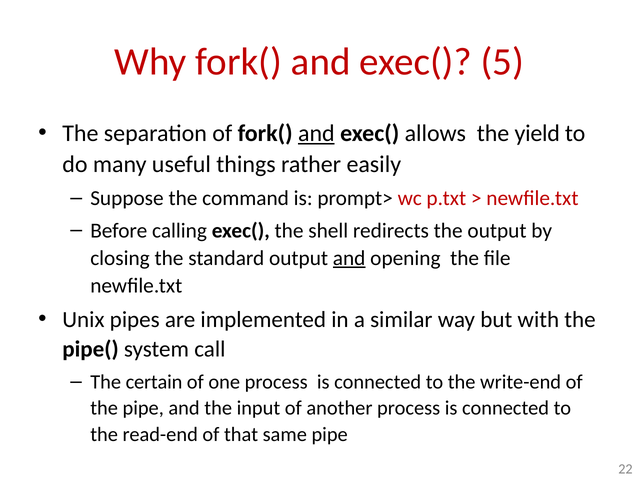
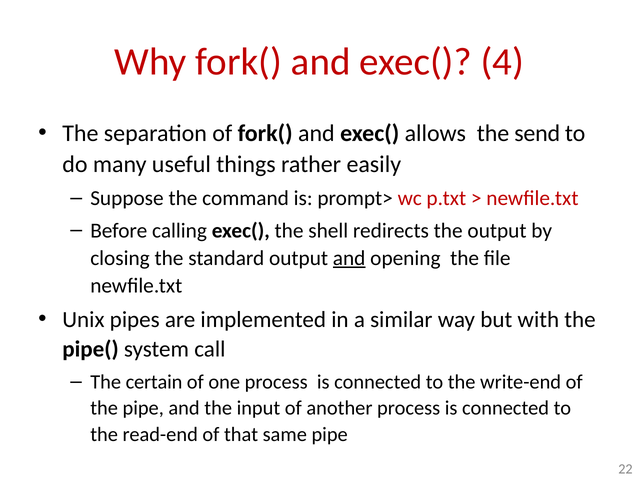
5: 5 -> 4 (502, 62)
and underline: present -> none (316, 133)
yield: yield -> send (537, 133)
